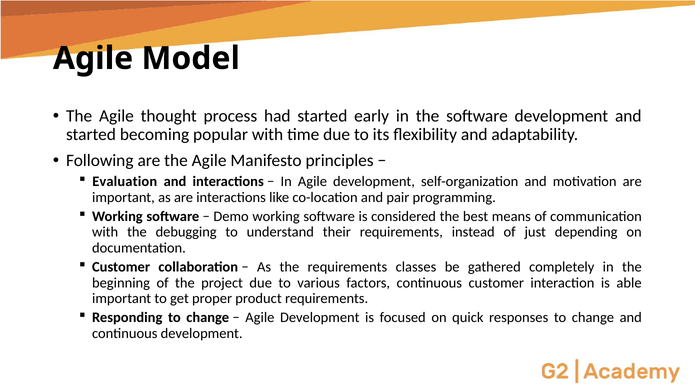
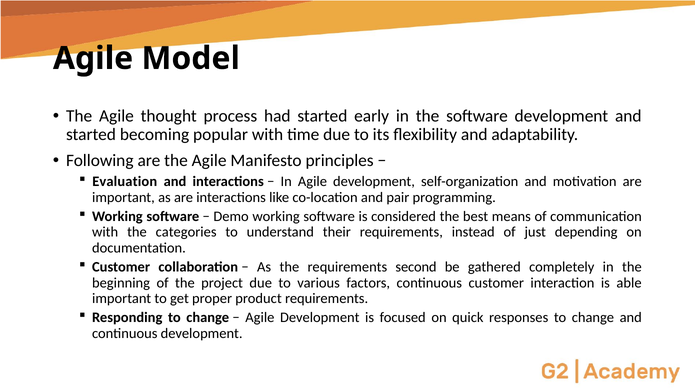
debugging: debugging -> categories (186, 232)
classes: classes -> second (416, 267)
